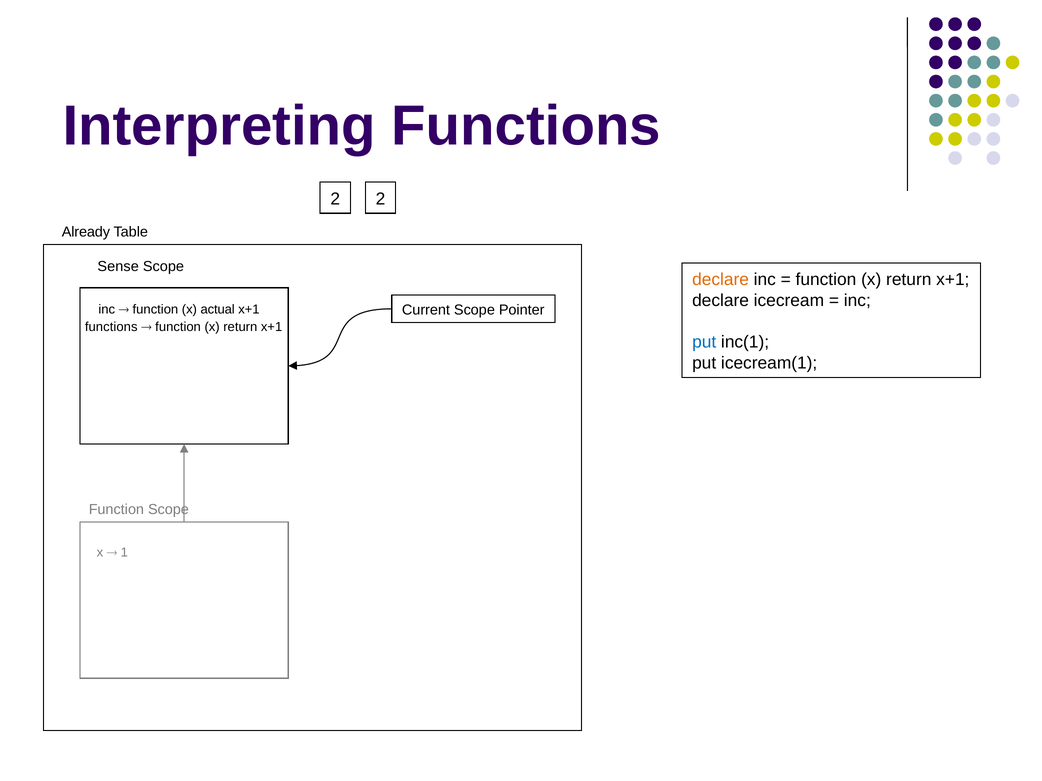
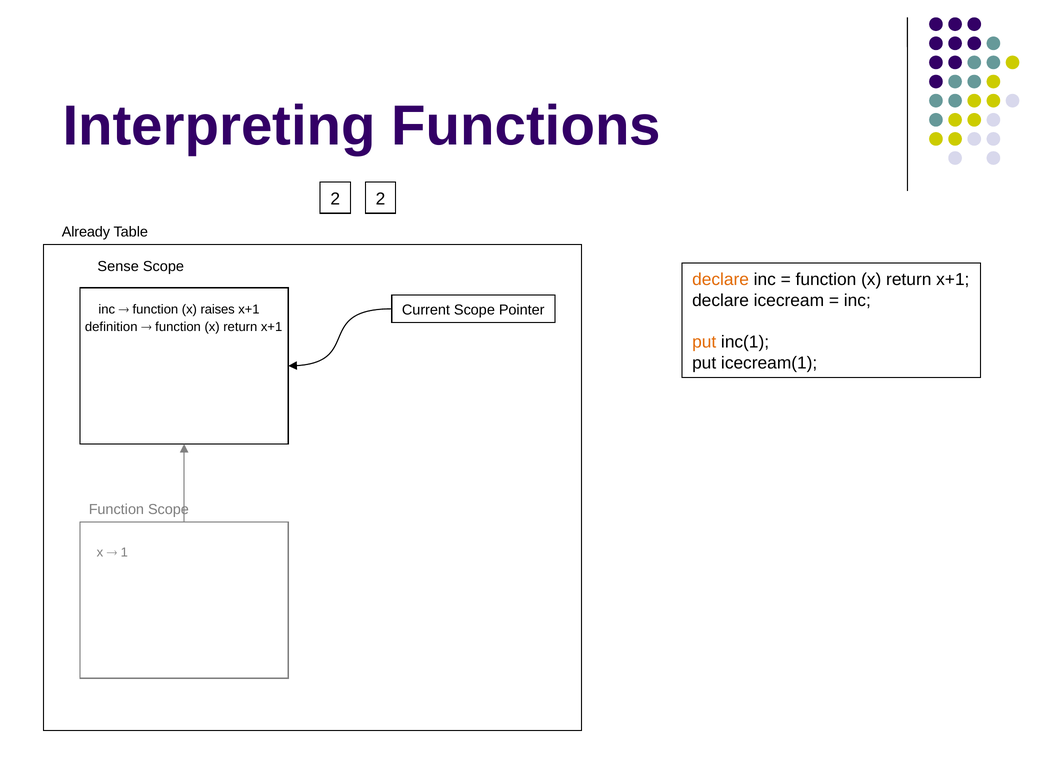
actual: actual -> raises (218, 310)
functions: functions -> definition (111, 327)
put colour: blue -> orange (704, 342)
